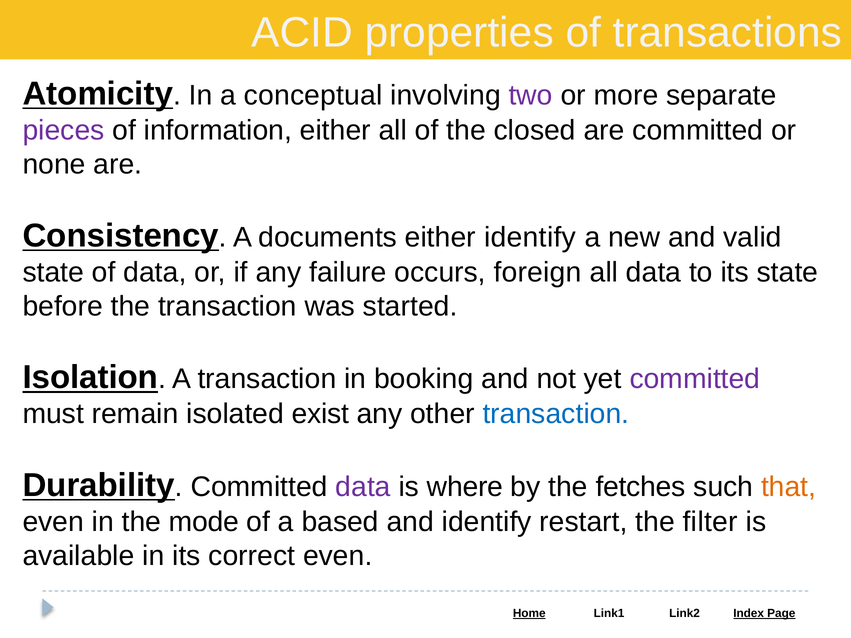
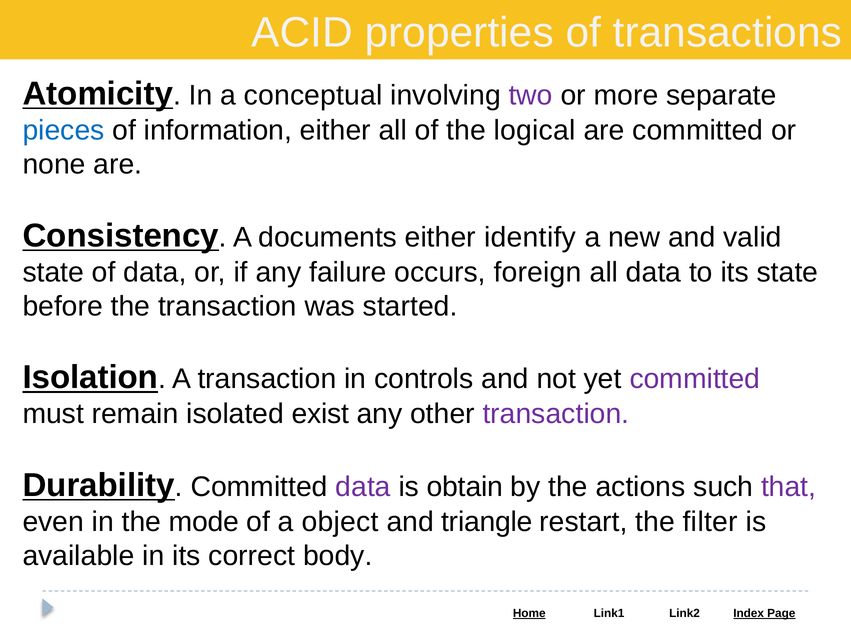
pieces colour: purple -> blue (64, 130)
closed: closed -> logical (535, 130)
booking: booking -> controls (424, 379)
transaction colour: blue -> purple (556, 414)
where: where -> obtain (465, 487)
fetches: fetches -> actions (641, 487)
that colour: orange -> purple (789, 487)
based: based -> object (340, 522)
and identify: identify -> triangle (487, 522)
correct even: even -> body (338, 556)
